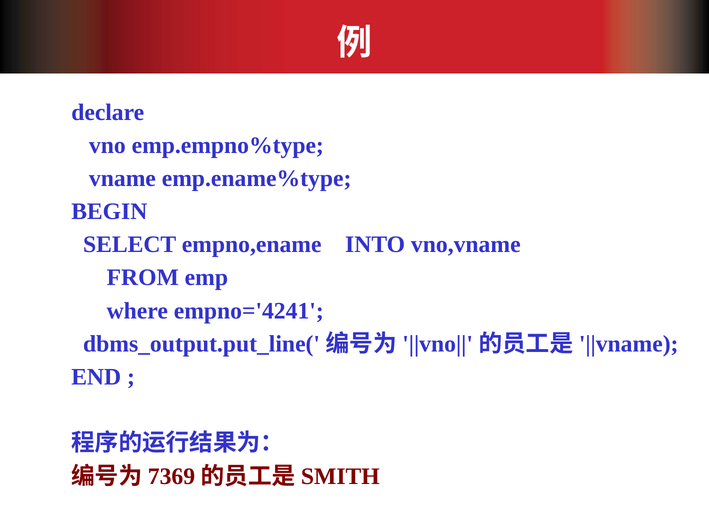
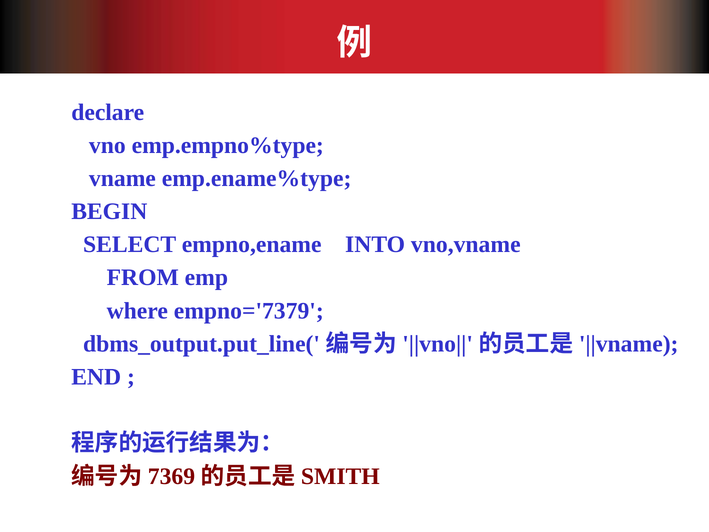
empno='4241: empno='4241 -> empno='7379 (249, 311)
